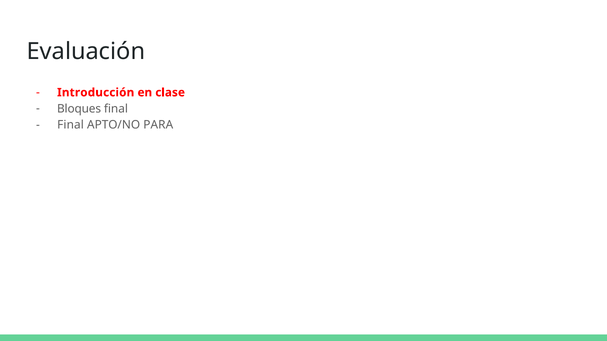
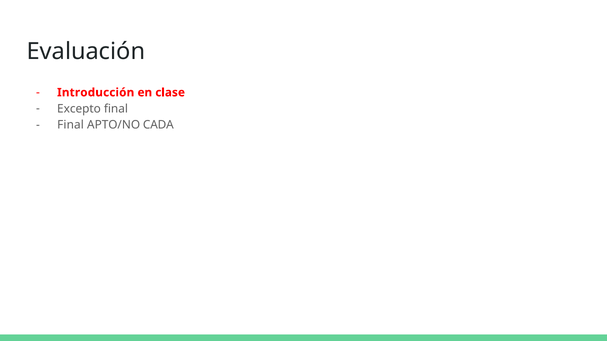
Bloques: Bloques -> Excepto (79, 109)
PARA: PARA -> CADA (158, 125)
